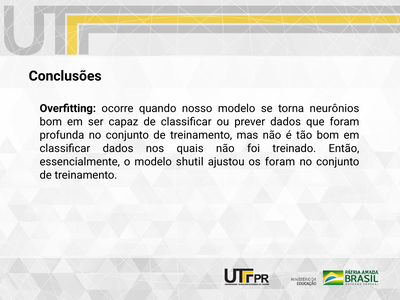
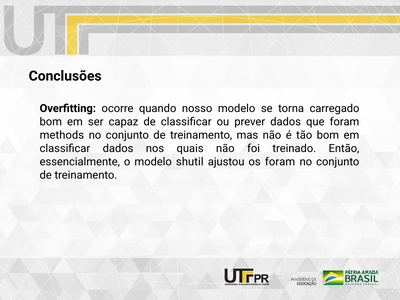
neurônios: neurônios -> carregado (335, 108)
profunda: profunda -> methods (62, 135)
